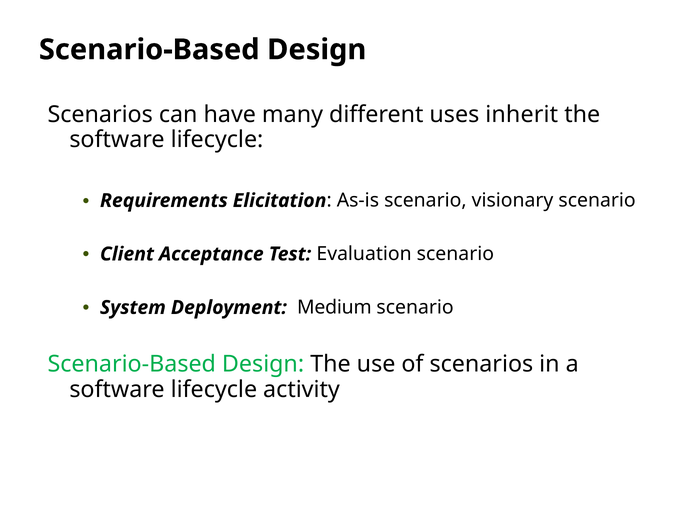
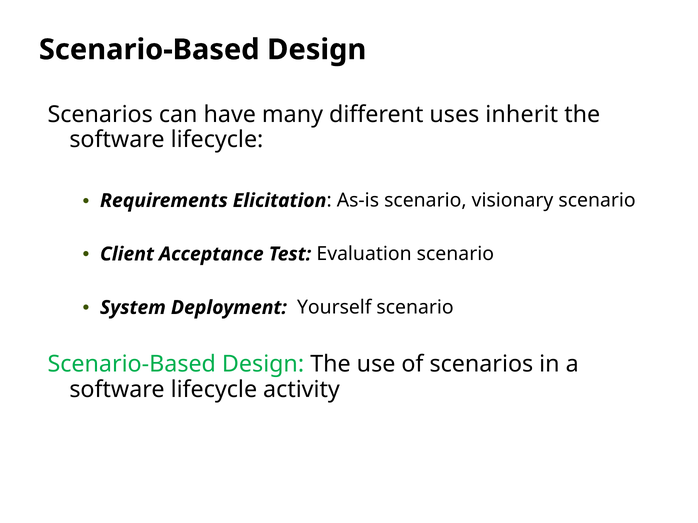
Medium: Medium -> Yourself (334, 308)
